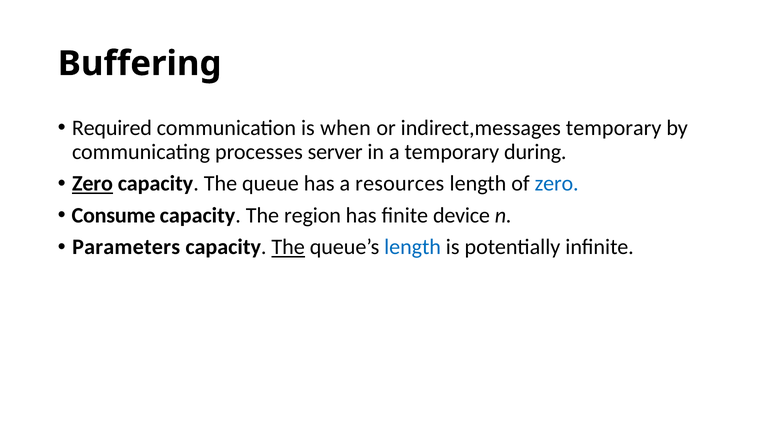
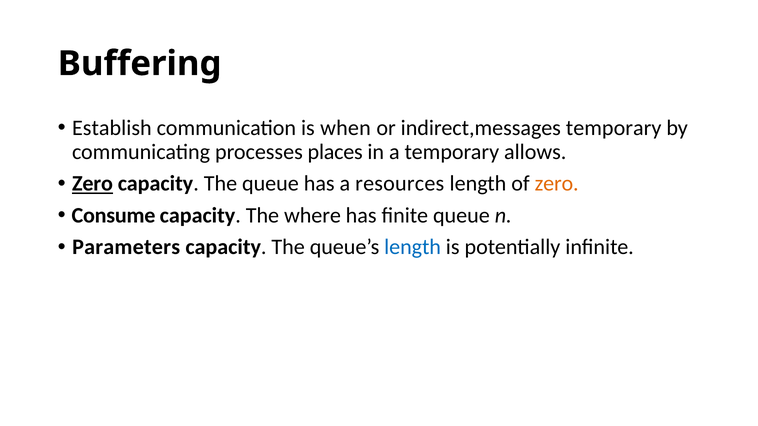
Required: Required -> Establish (112, 128)
server: server -> places (335, 152)
during: during -> allows (535, 152)
zero colour: blue -> orange (557, 184)
region: region -> where (312, 216)
finite device: device -> queue (461, 216)
The underline: present -> none (288, 247)
